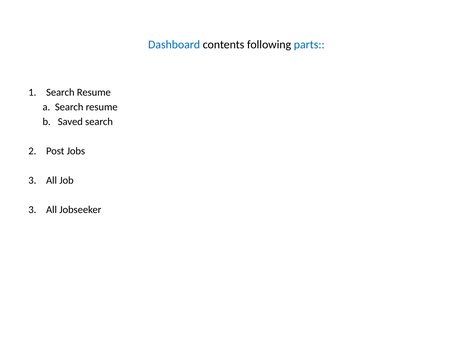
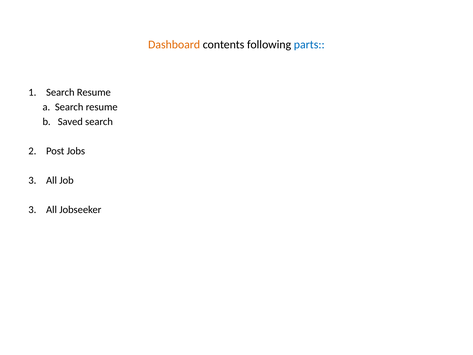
Dashboard colour: blue -> orange (174, 45)
